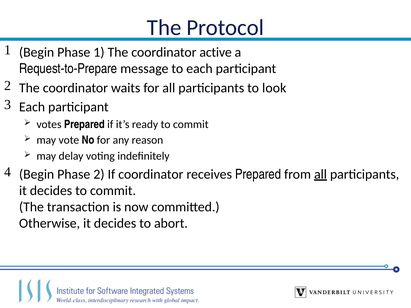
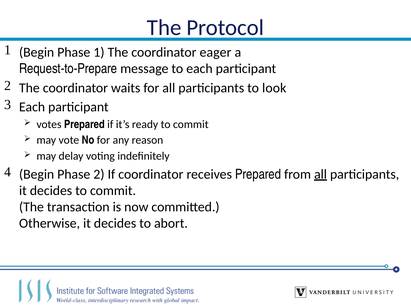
active: active -> eager (216, 52)
